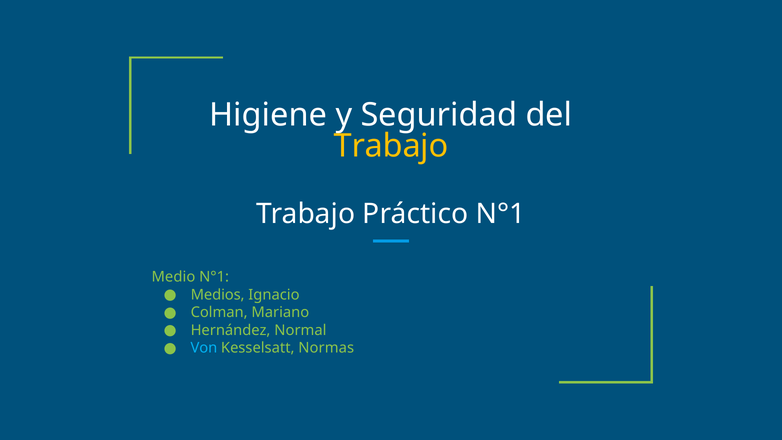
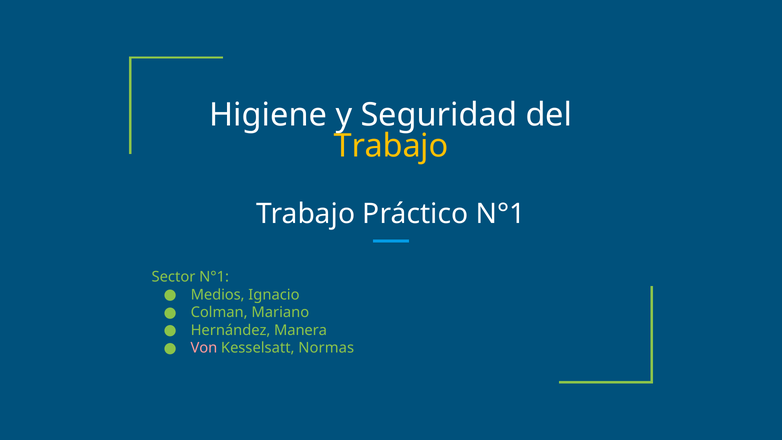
Medio: Medio -> Sector (173, 277)
Normal: Normal -> Manera (301, 330)
Von colour: light blue -> pink (204, 348)
